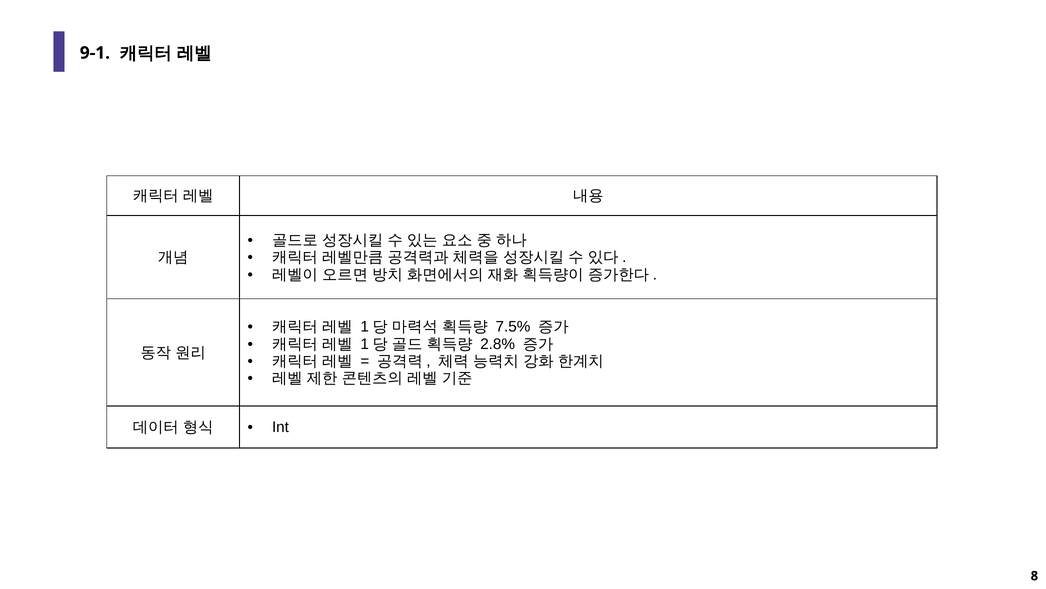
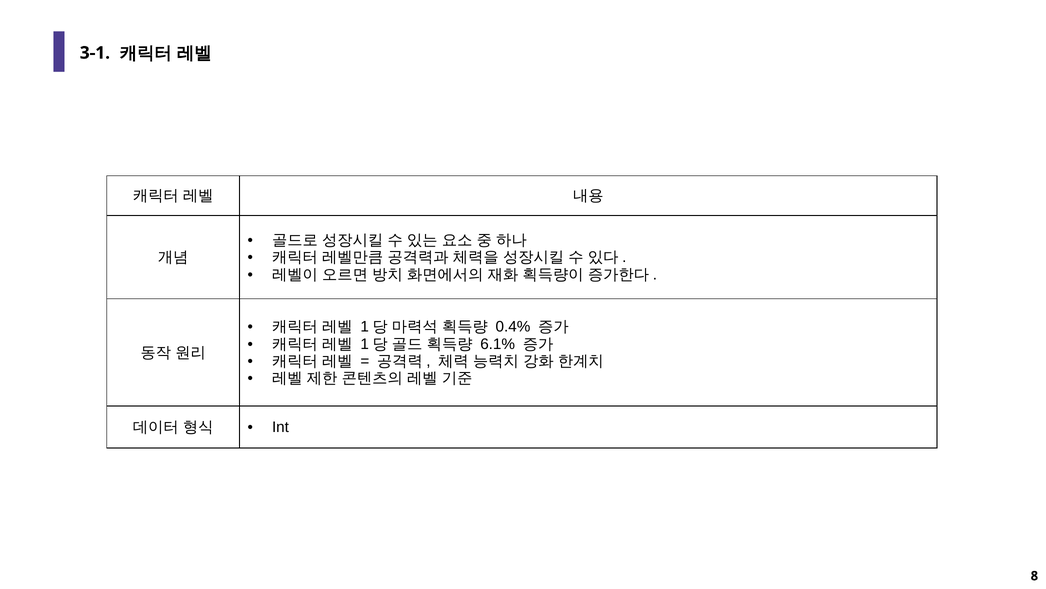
9-1: 9-1 -> 3-1 (95, 53)
7.5%: 7.5% -> 0.4% (513, 327)
2.8%: 2.8% -> 6.1% (498, 344)
